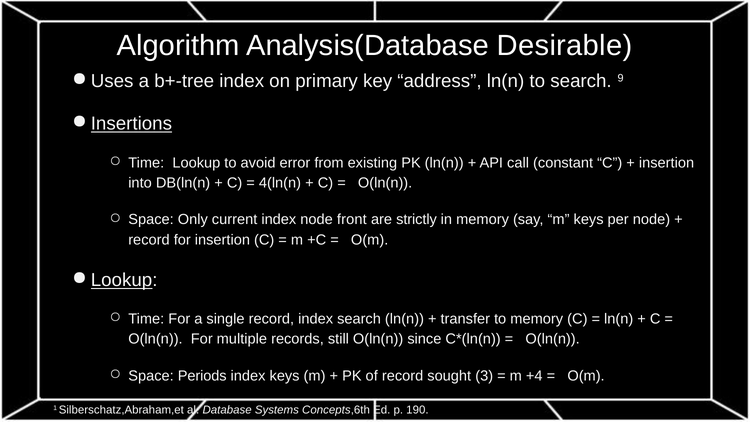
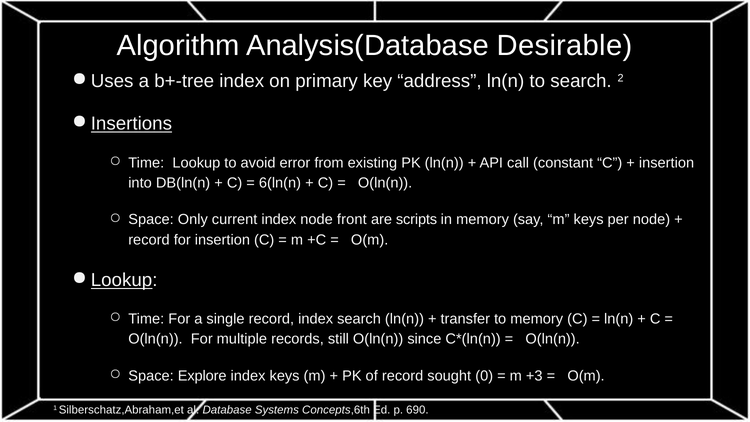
9: 9 -> 2 (621, 78)
4(ln(n: 4(ln(n -> 6(ln(n (280, 183)
strictly: strictly -> scripts (417, 220)
Periods: Periods -> Explore (202, 376)
3: 3 -> 0 (484, 376)
+4: +4 -> +3 (534, 376)
190: 190 -> 690 (417, 410)
